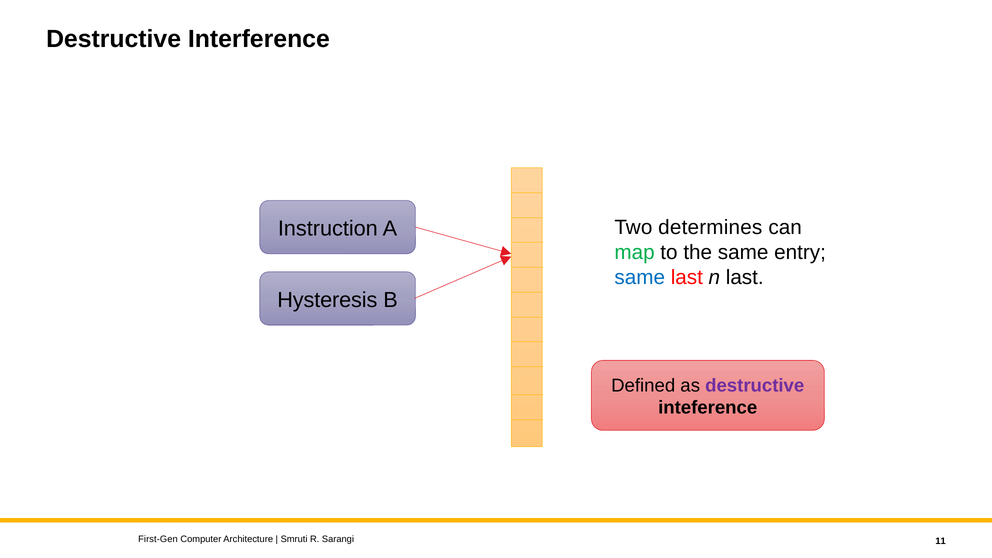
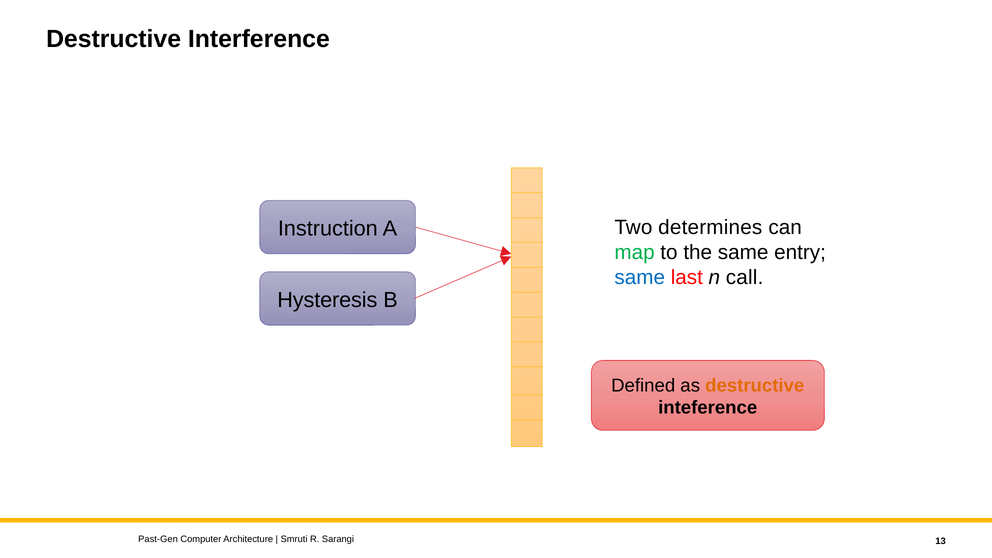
n last: last -> call (745, 277)
destructive colour: purple -> orange (755, 385)
First-Gen: First-Gen -> Past-Gen (158, 539)
11: 11 -> 13 (941, 541)
